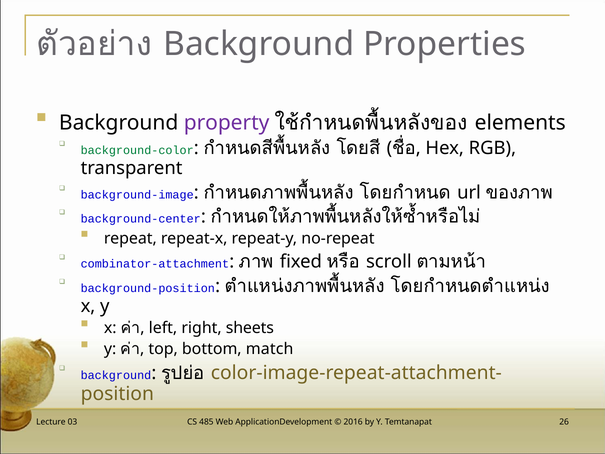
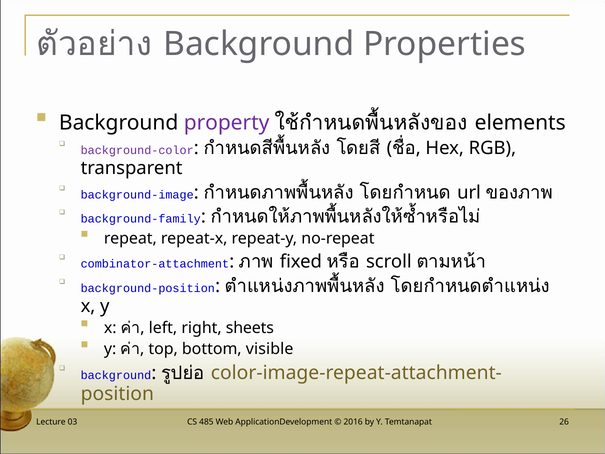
background-color colour: green -> purple (137, 150)
background-center: background-center -> background-family (141, 219)
match: match -> visible (270, 349)
